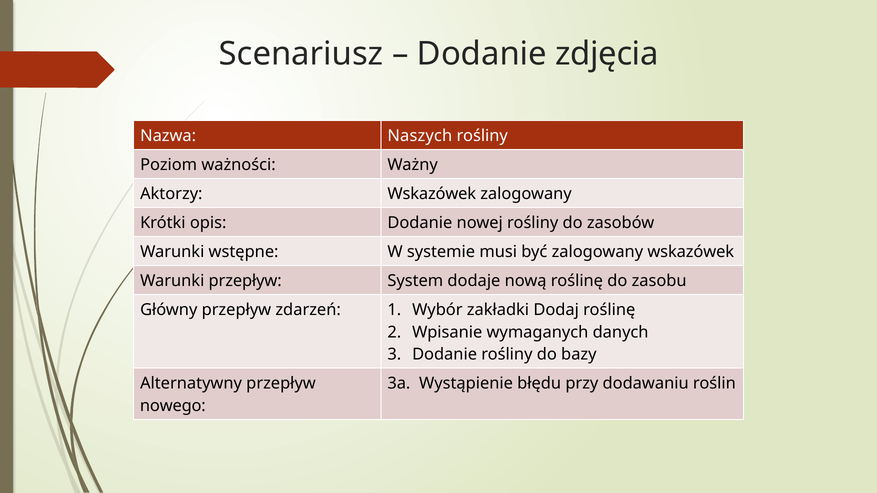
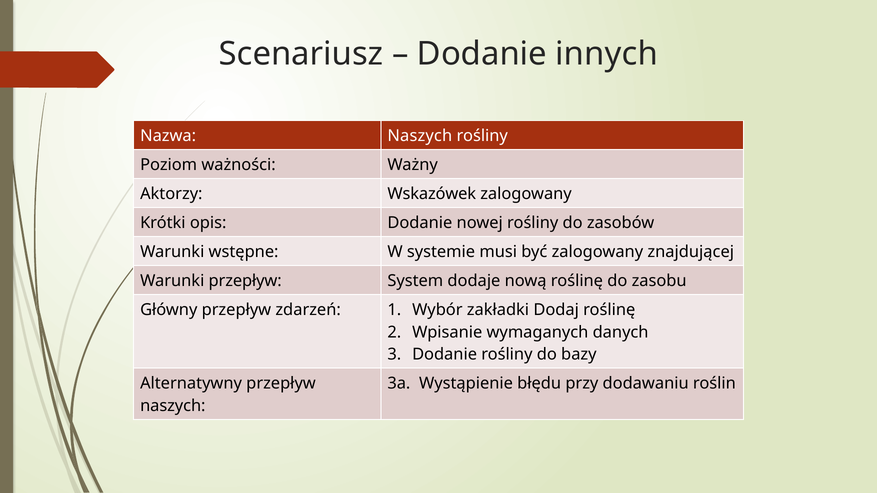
zdjęcia: zdjęcia -> innych (607, 54)
zalogowany wskazówek: wskazówek -> znajdującej (691, 252)
nowego: nowego -> naszych (173, 406)
